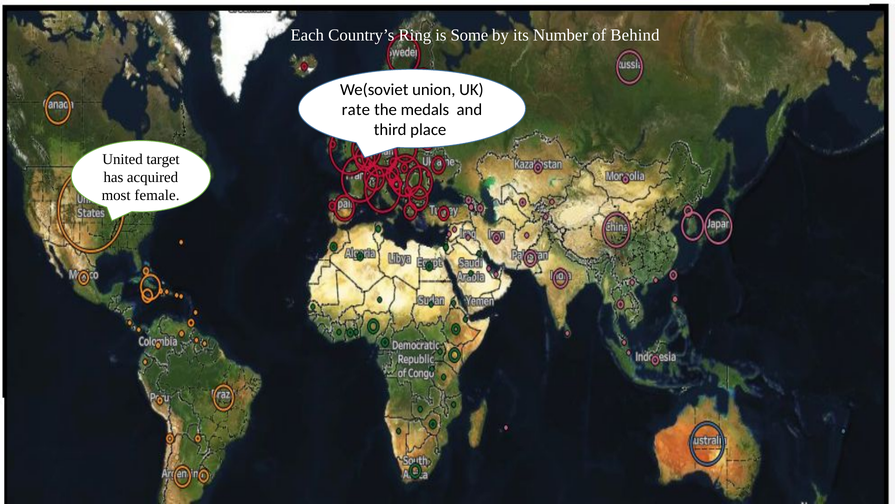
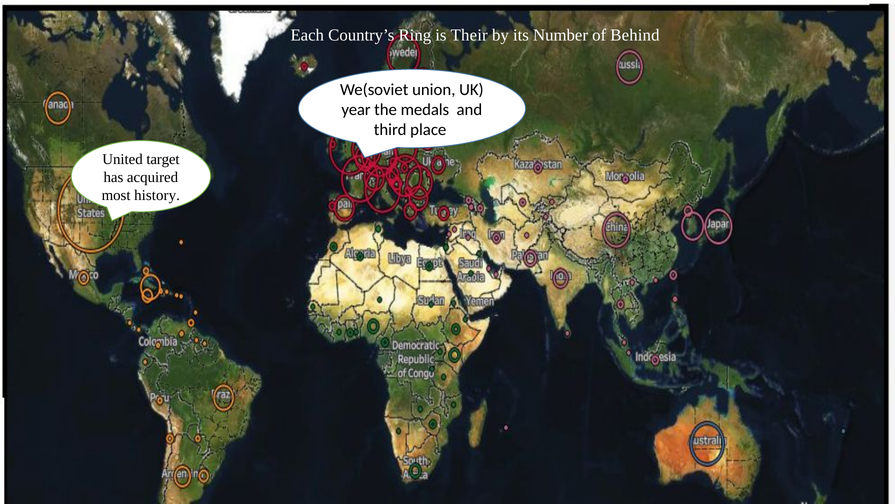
Some: Some -> Their (469, 35)
rate: rate -> year (356, 110)
female: female -> history (157, 195)
